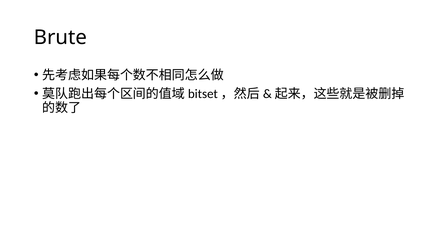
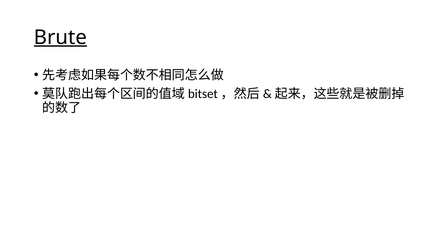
Brute underline: none -> present (60, 37)
